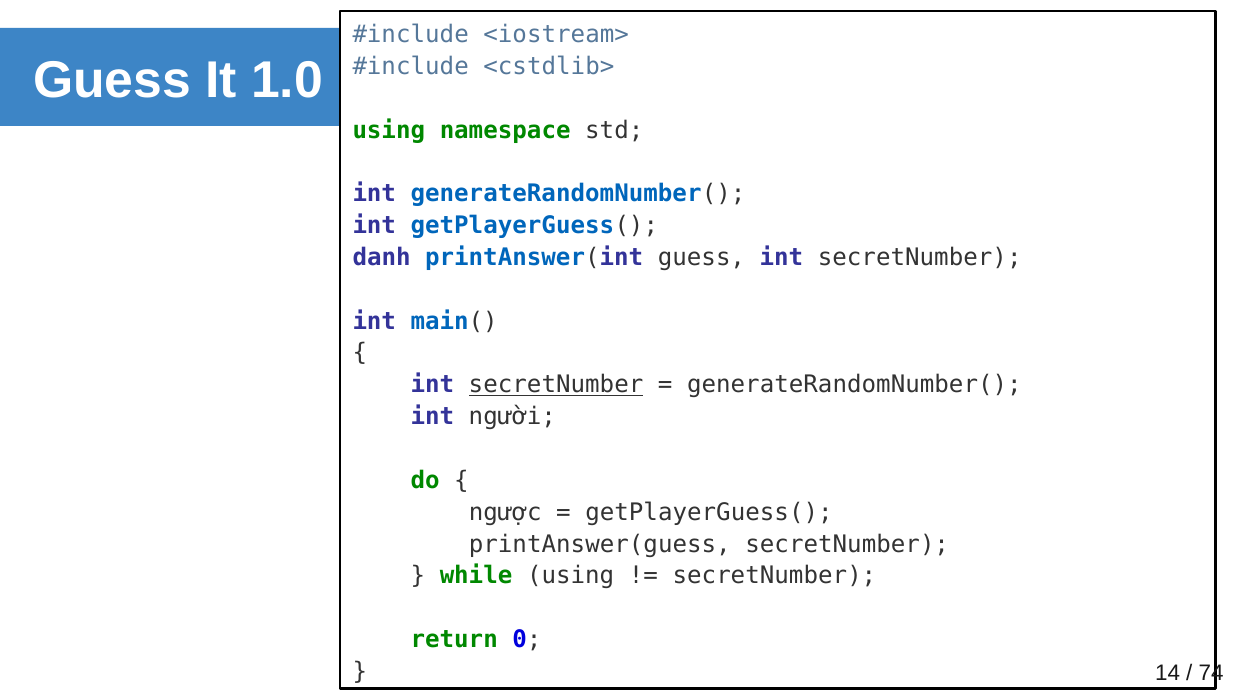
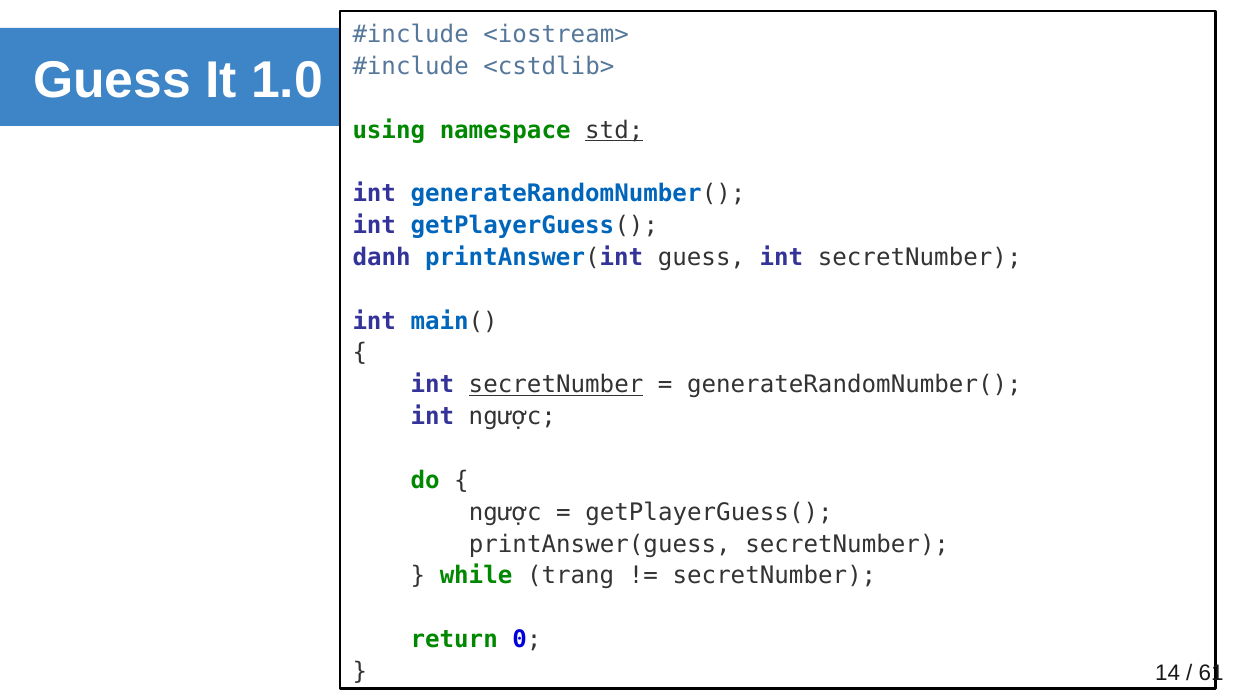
std underline: none -> present (614, 130)
int người: người -> ngược (512, 417)
while using: using -> trang (571, 576)
74: 74 -> 61 (1211, 673)
